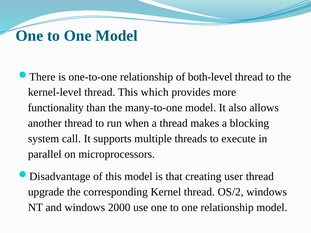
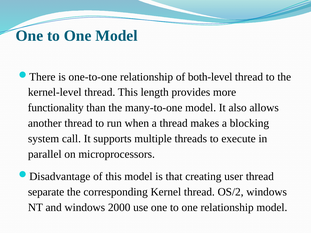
which: which -> length (155, 92)
upgrade: upgrade -> separate (46, 192)
